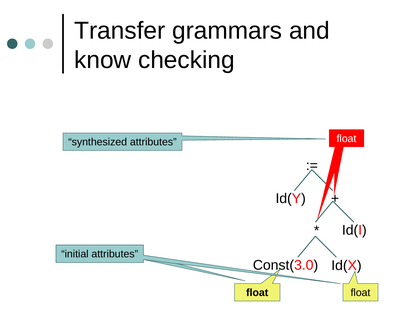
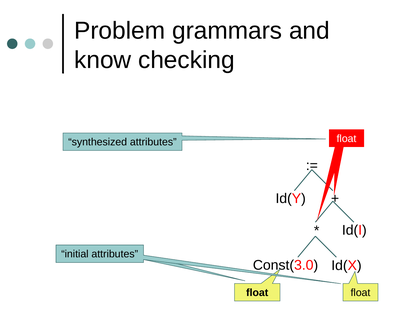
Transfer: Transfer -> Problem (120, 31)
